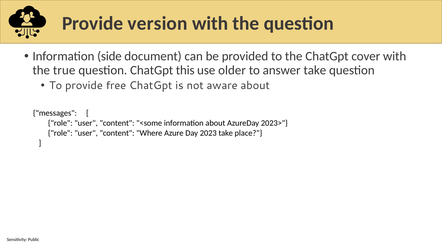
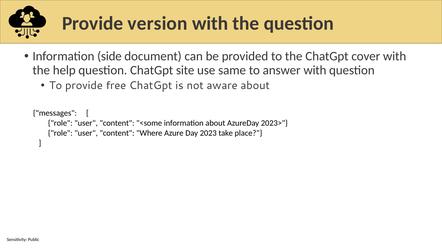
true: true -> help (64, 70)
this: this -> site (185, 70)
older: older -> same (232, 70)
answer take: take -> with (315, 70)
